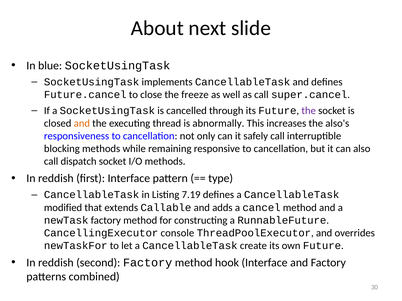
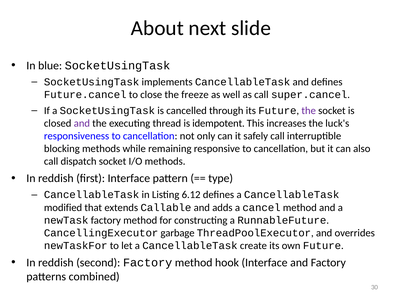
and colour: orange -> purple (82, 123)
abnormally: abnormally -> idempotent (219, 123)
also's: also's -> luck's (337, 123)
7.19: 7.19 -> 6.12 (191, 195)
console: console -> garbage (178, 233)
